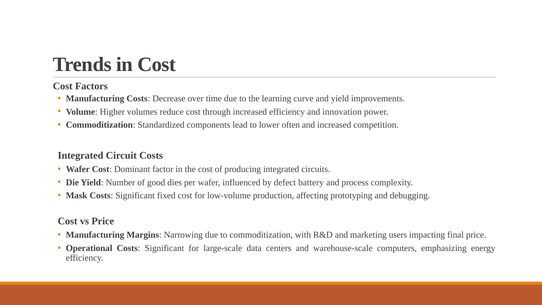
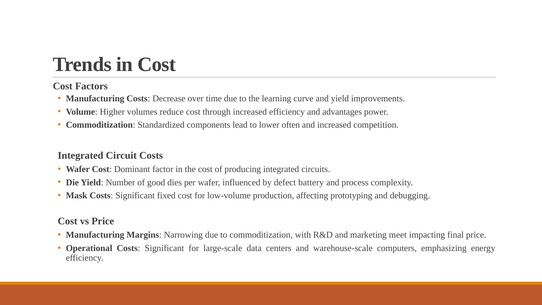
innovation: innovation -> advantages (342, 112)
users: users -> meet (398, 235)
